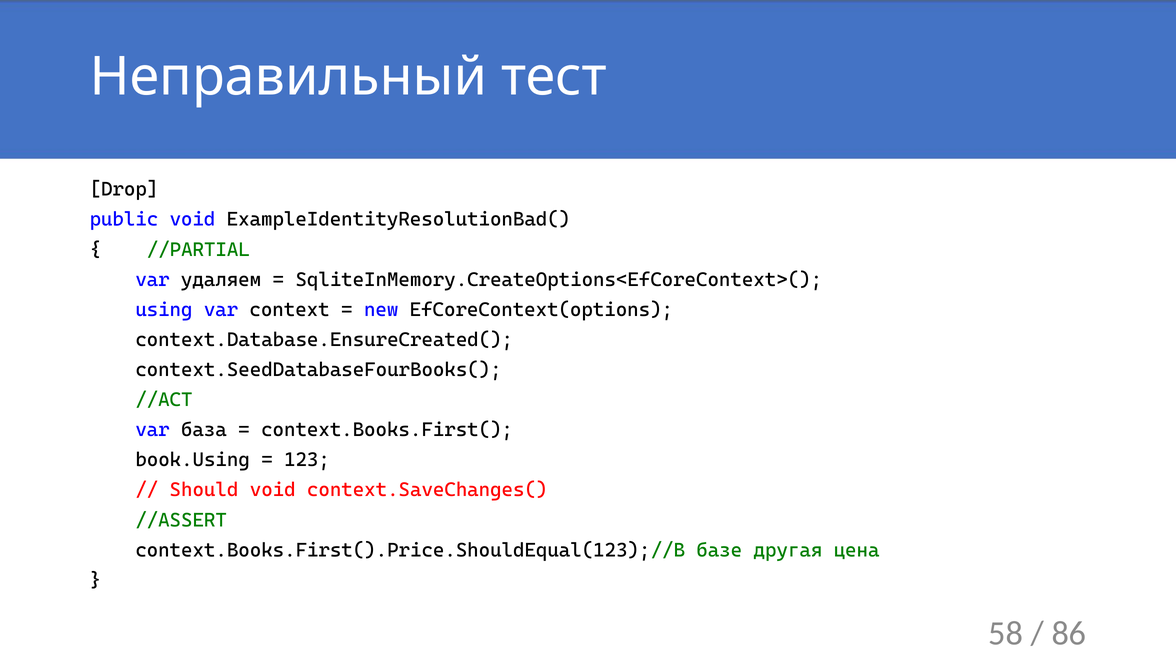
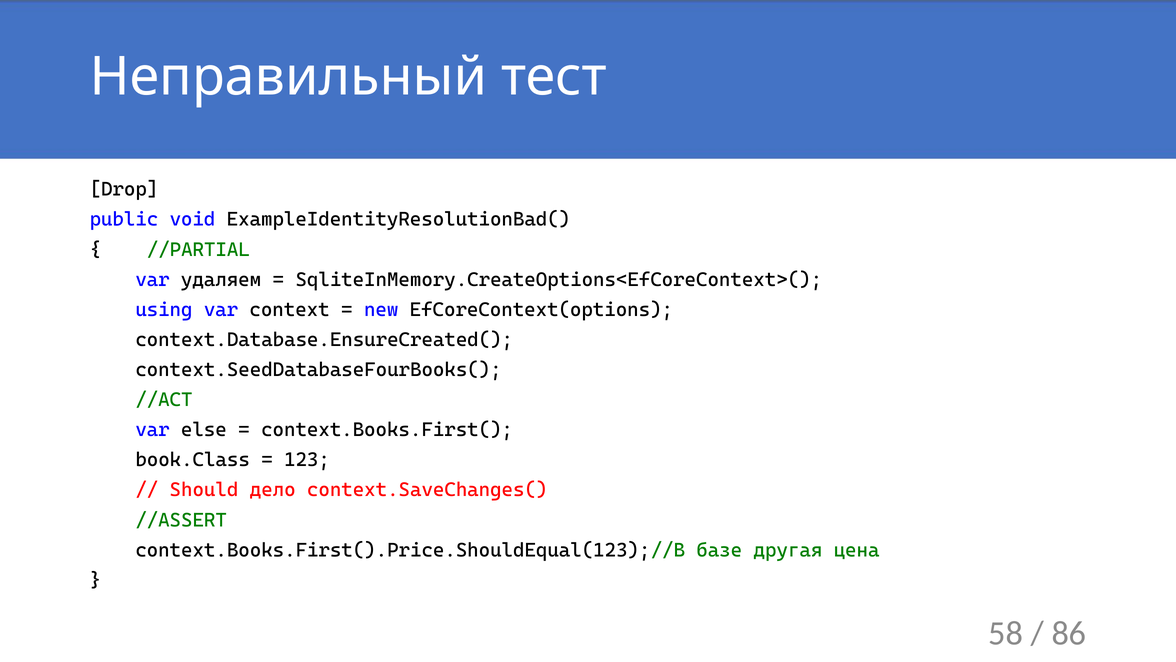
база: база -> else (204, 430)
book.Using: book.Using -> book.Class (193, 460)
Should void: void -> дело (273, 490)
